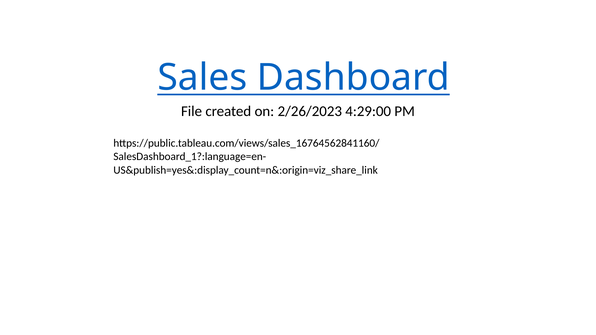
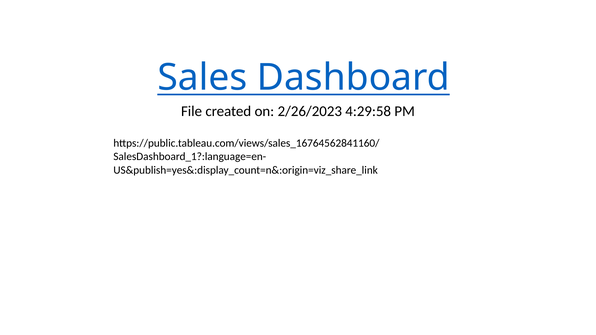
4:29:00: 4:29:00 -> 4:29:58 (368, 111)
